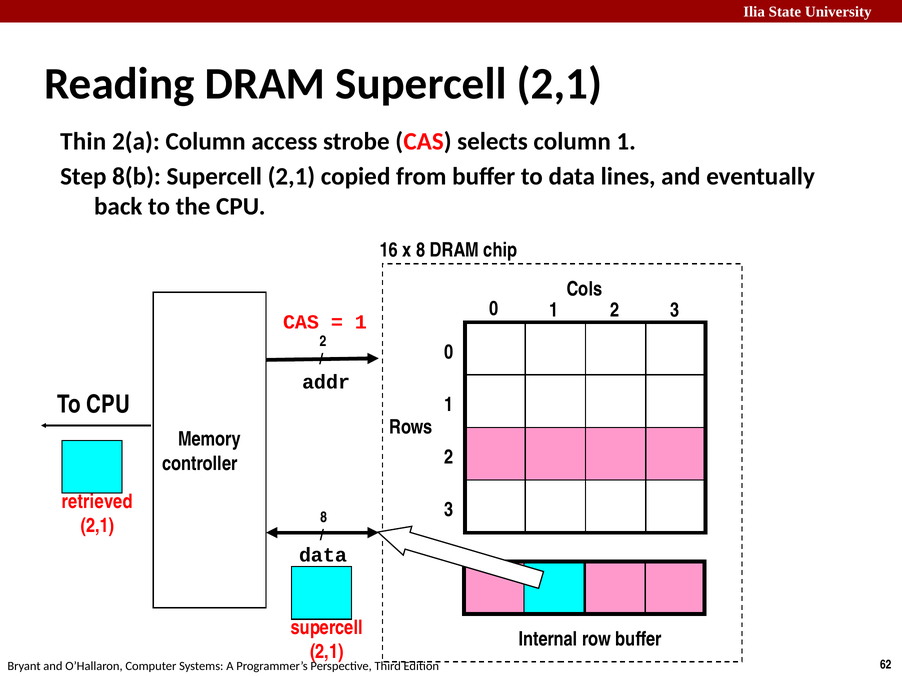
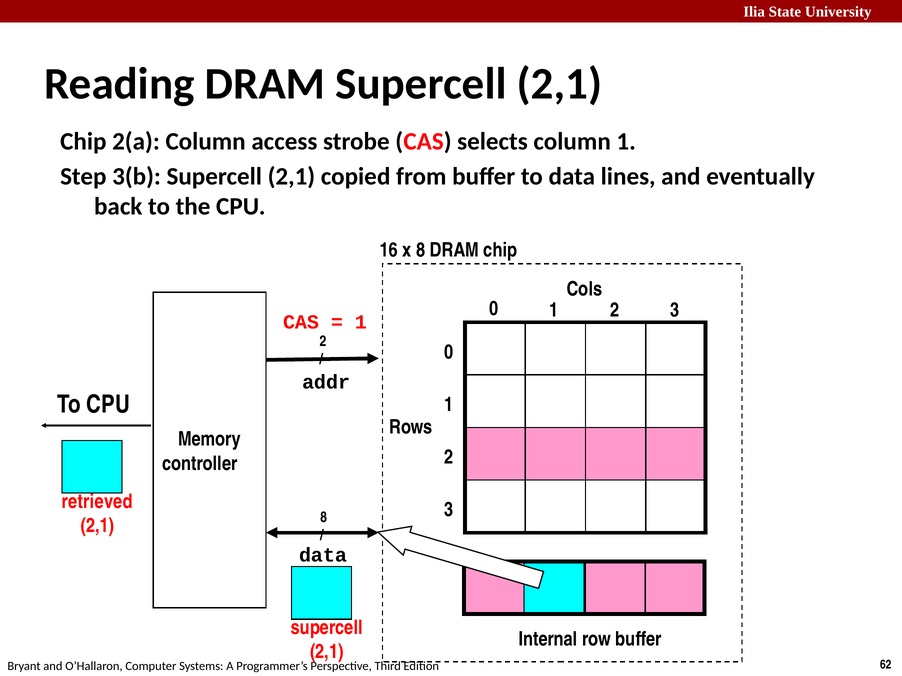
Thin: Thin -> Chip (83, 142)
8(b: 8(b -> 3(b (137, 177)
